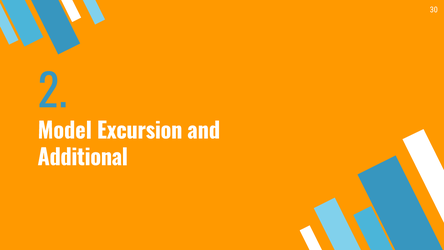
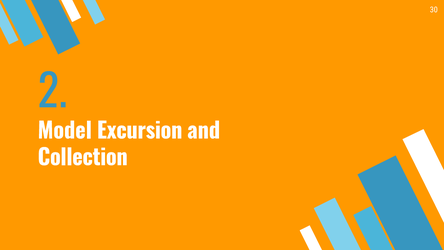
Additional: Additional -> Collection (83, 158)
